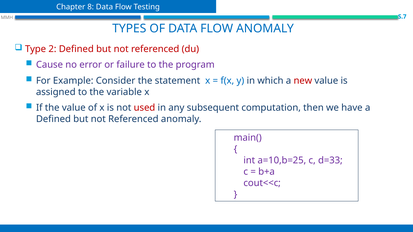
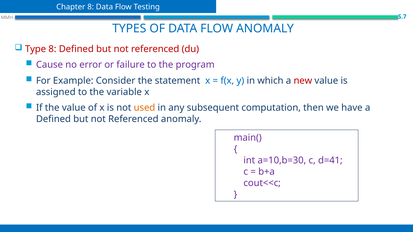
Type 2: 2 -> 8 (52, 49)
used colour: red -> orange (144, 108)
a=10,b=25: a=10,b=25 -> a=10,b=30 (282, 161)
d=33: d=33 -> d=41 (330, 161)
